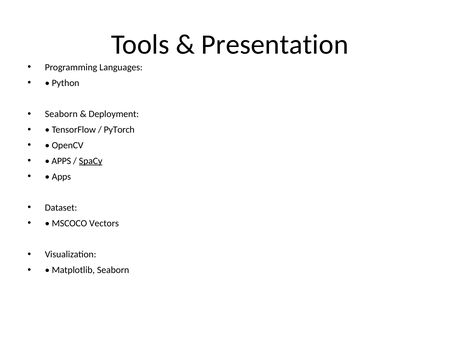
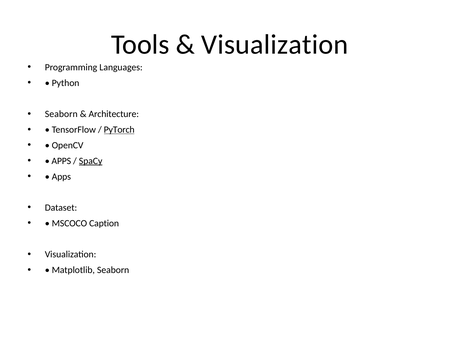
Presentation: Presentation -> Visualization (275, 45)
Deployment: Deployment -> Architecture (114, 114)
PyTorch underline: none -> present (119, 130)
Vectors: Vectors -> Caption (104, 223)
